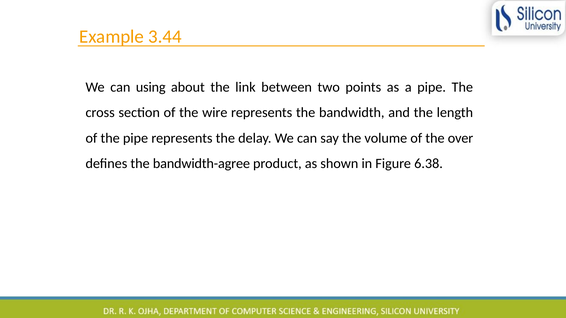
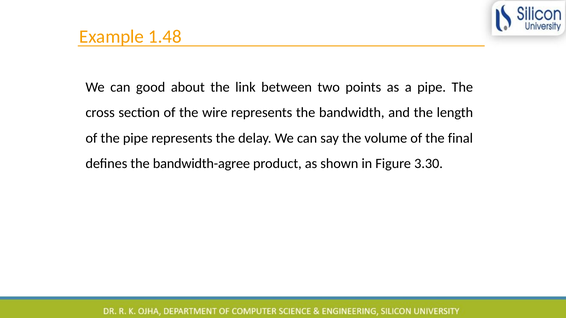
3.44: 3.44 -> 1.48 (165, 37)
using: using -> good (151, 87)
over: over -> final (460, 138)
6.38: 6.38 -> 3.30 (429, 164)
